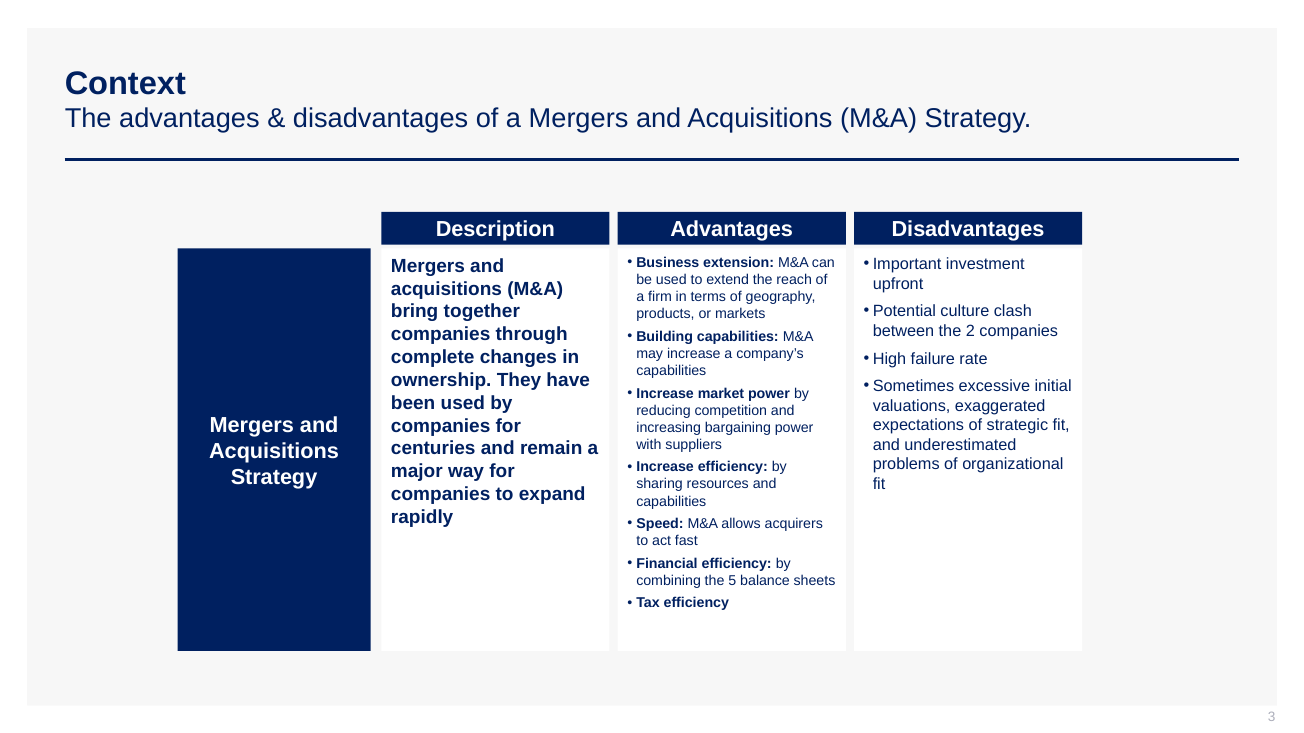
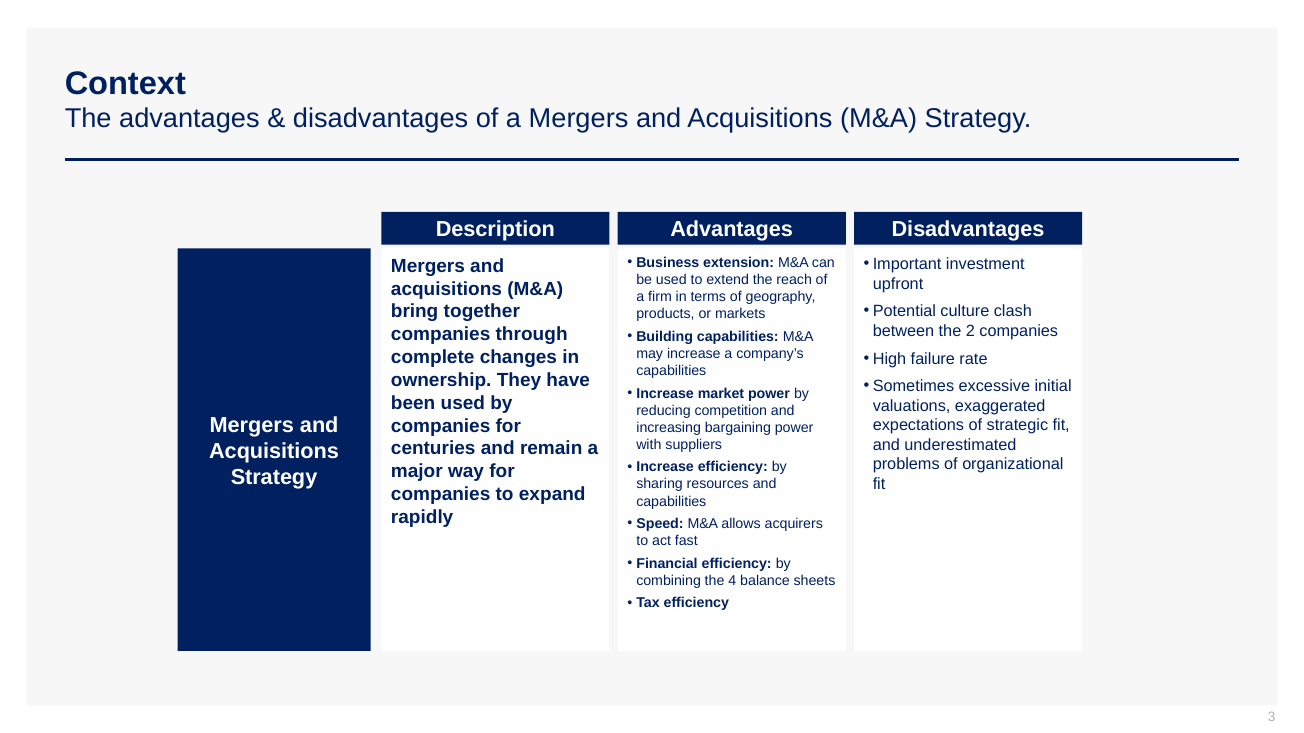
5: 5 -> 4 (732, 581)
